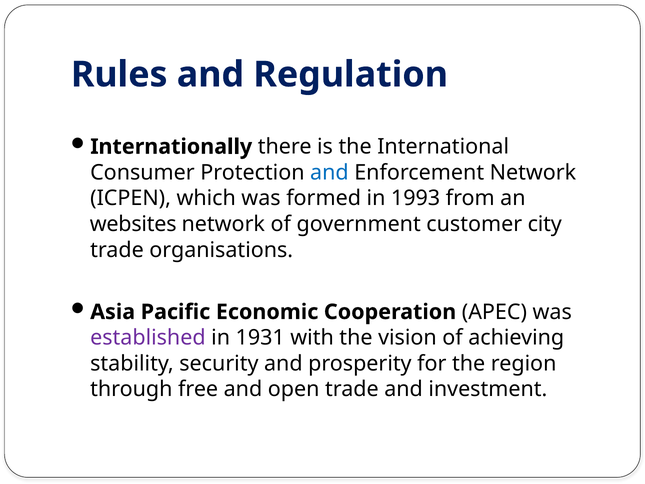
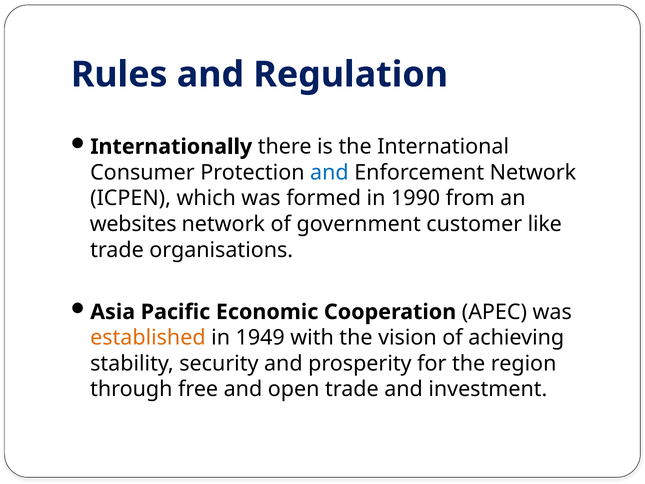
1993: 1993 -> 1990 (416, 198)
city: city -> like (545, 224)
established colour: purple -> orange (148, 338)
1931: 1931 -> 1949 (260, 338)
